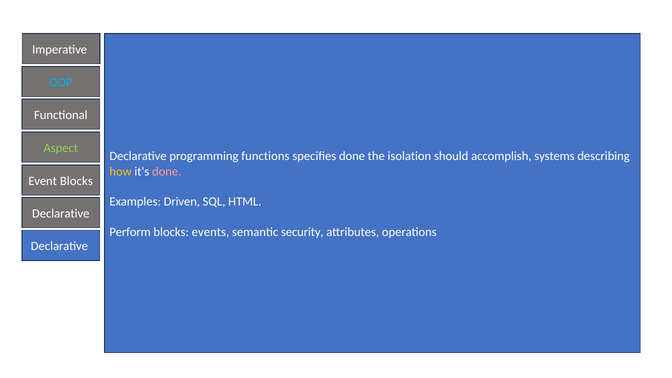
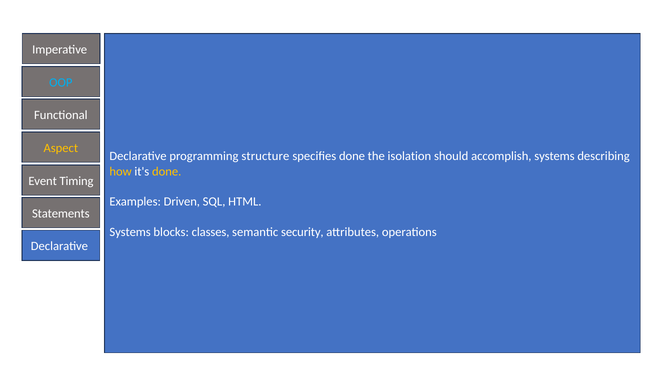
Aspect colour: light green -> yellow (61, 148)
functions: functions -> structure (265, 156)
done colour: pink -> yellow (167, 171)
Event Blocks: Blocks -> Timing (77, 181)
Declarative: Declarative -> Statements (61, 214)
Perform: Perform -> Systems (130, 232)
events: events -> classes (211, 232)
